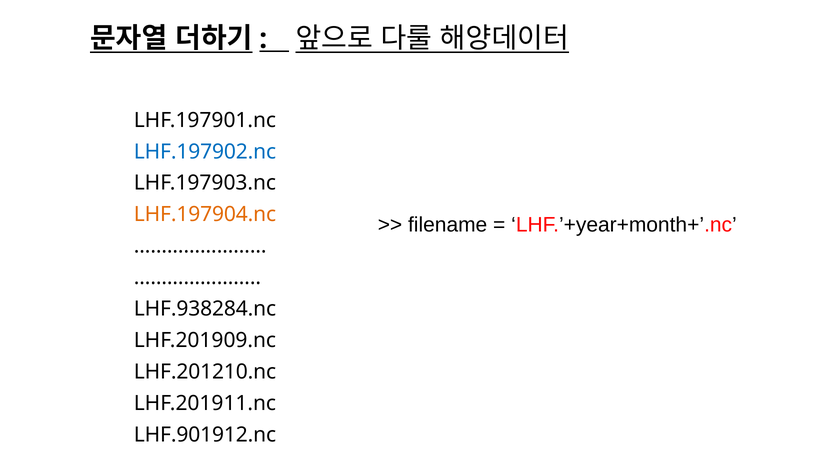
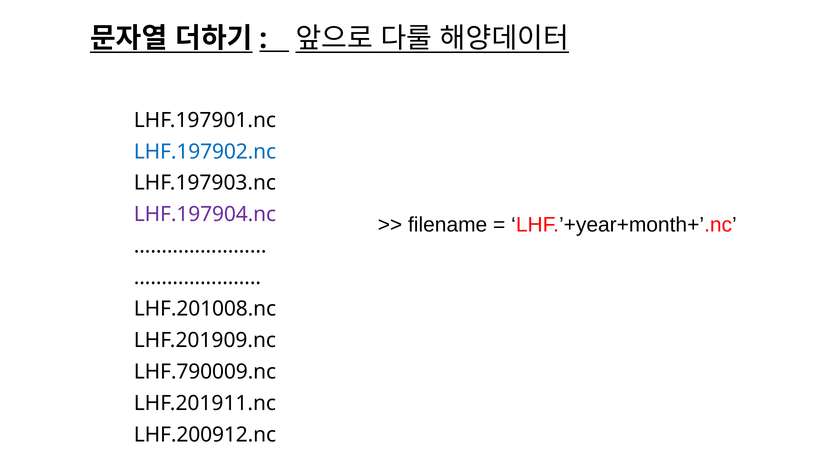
LHF.197904.nc colour: orange -> purple (205, 215)
LHF.938284.nc: LHF.938284.nc -> LHF.201008.nc (205, 309)
LHF.201210.nc: LHF.201210.nc -> LHF.790009.nc (205, 372)
LHF.901912.nc: LHF.901912.nc -> LHF.200912.nc (205, 435)
